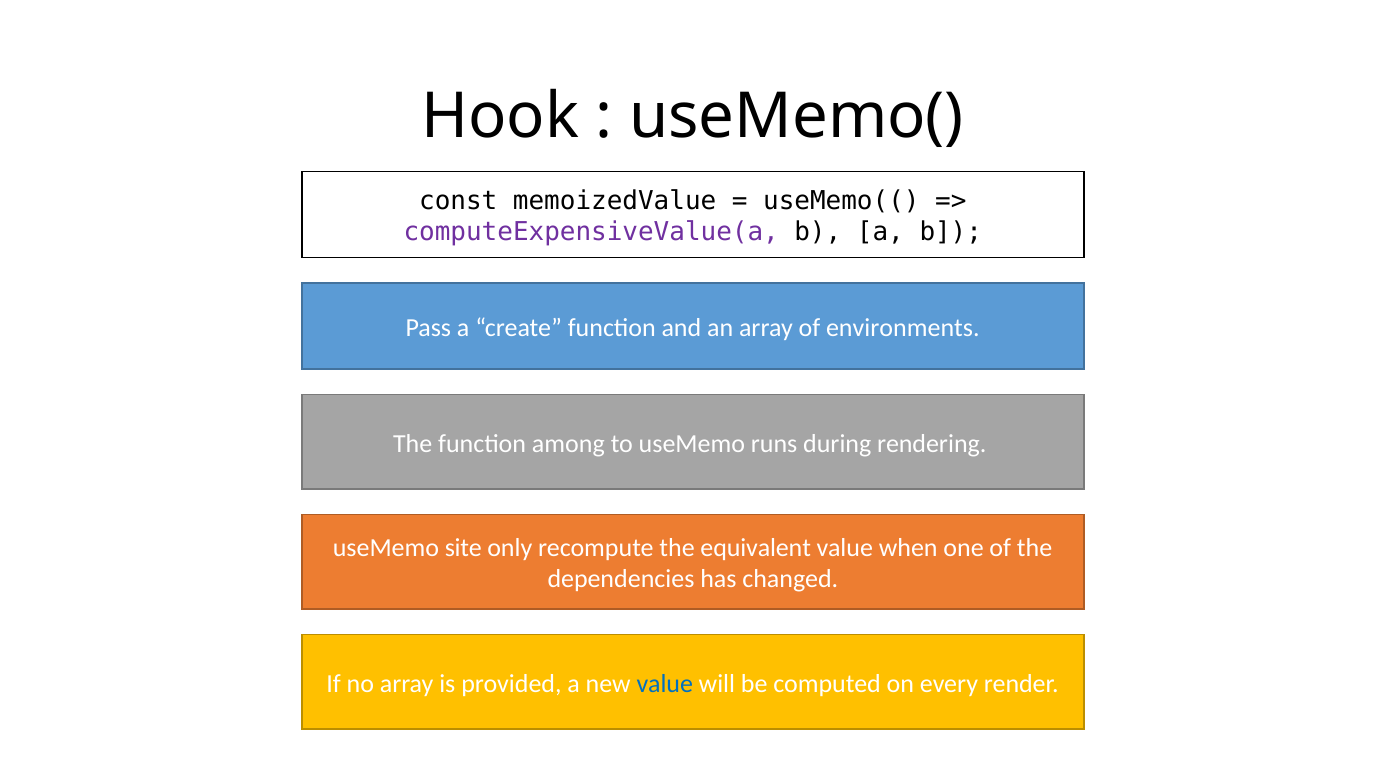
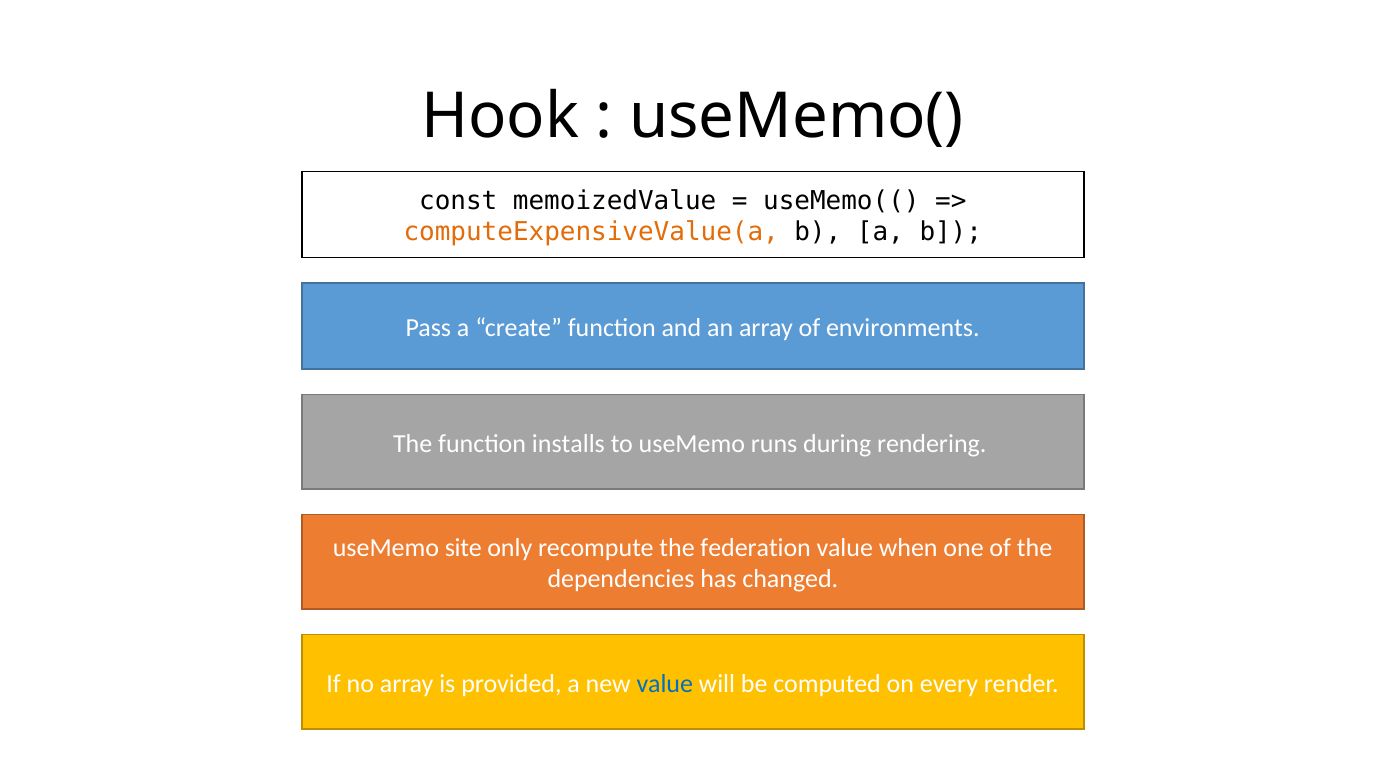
computeExpensiveValue(a colour: purple -> orange (591, 232)
among: among -> installs (568, 444)
equivalent: equivalent -> federation (756, 548)
